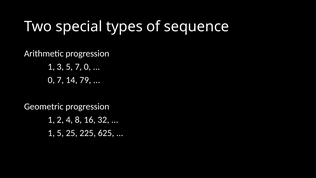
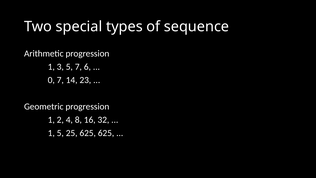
7 0: 0 -> 6 (87, 67)
79: 79 -> 23 (85, 80)
25 225: 225 -> 625 (88, 133)
